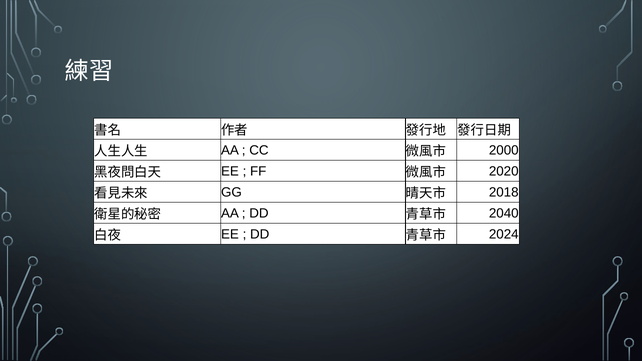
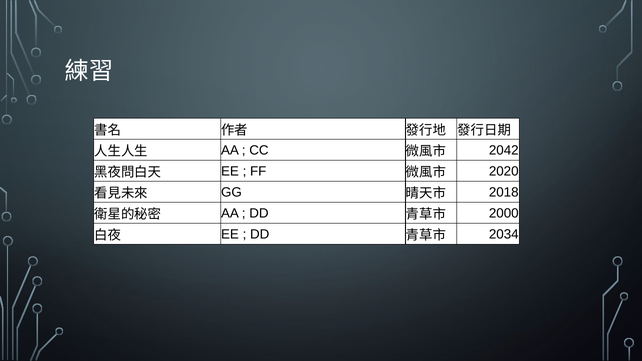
2000: 2000 -> 2042 (504, 150)
2040: 2040 -> 2000 (504, 213)
2024: 2024 -> 2034 (504, 234)
